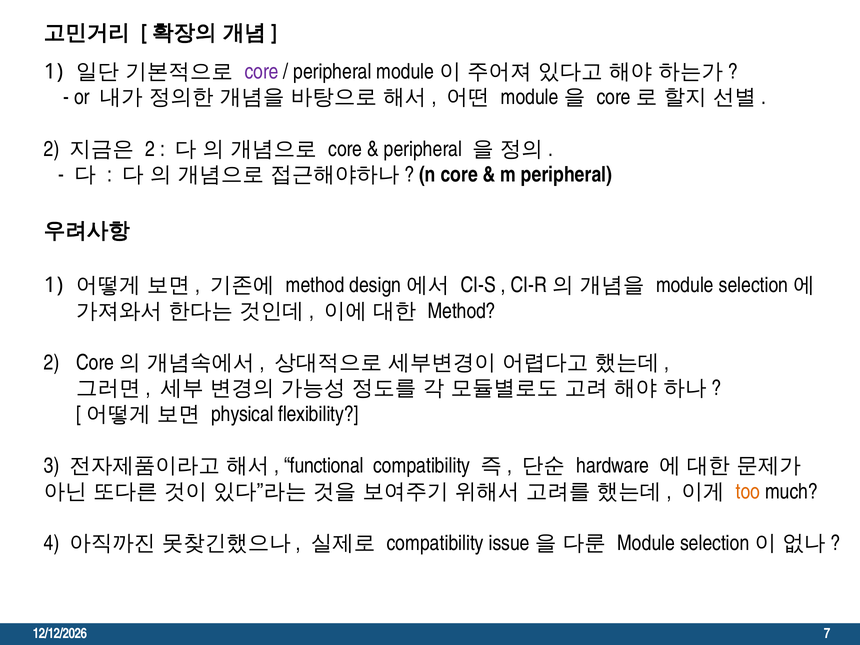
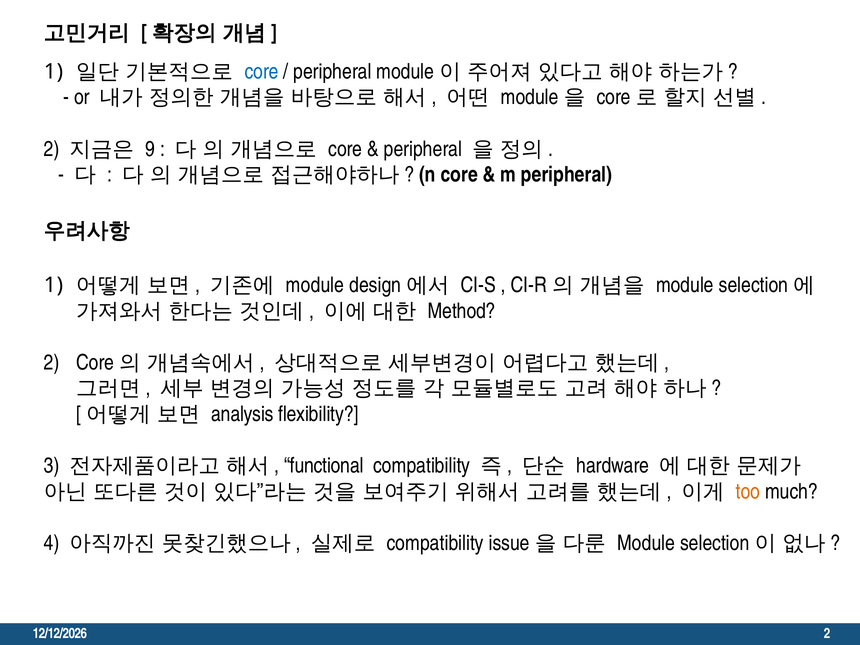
core colour: purple -> blue (262, 72)
2: 2 -> 9 (150, 149)
method: method -> module (315, 285)
physical: physical -> analysis (242, 414)
7: 7 -> 2 (827, 633)
